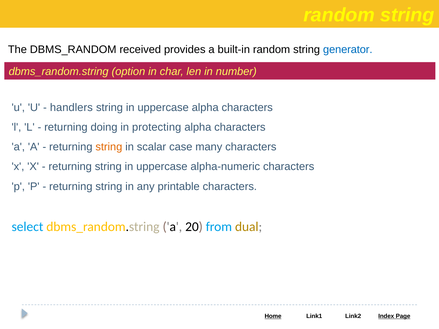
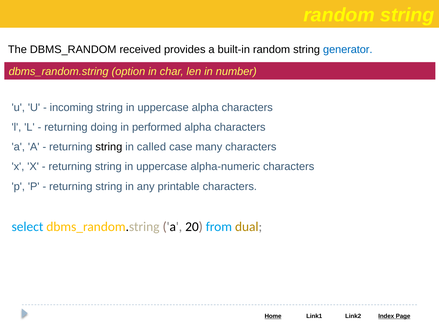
handlers: handlers -> incoming (71, 108)
protecting: protecting -> performed (157, 127)
string colour: orange -> black (109, 147)
scalar: scalar -> called (151, 147)
